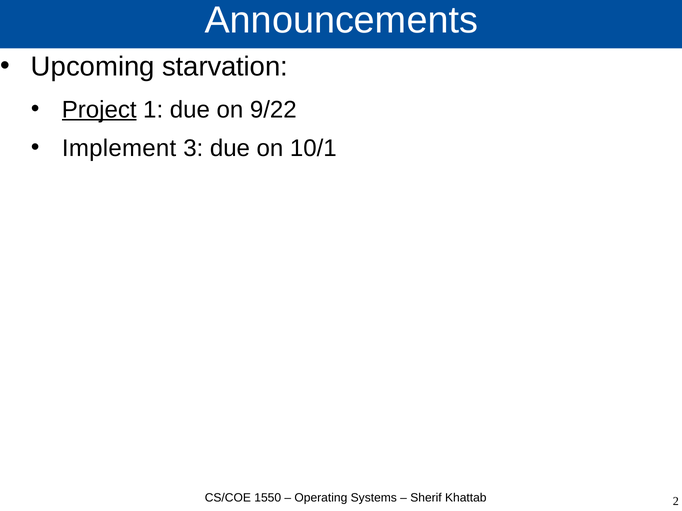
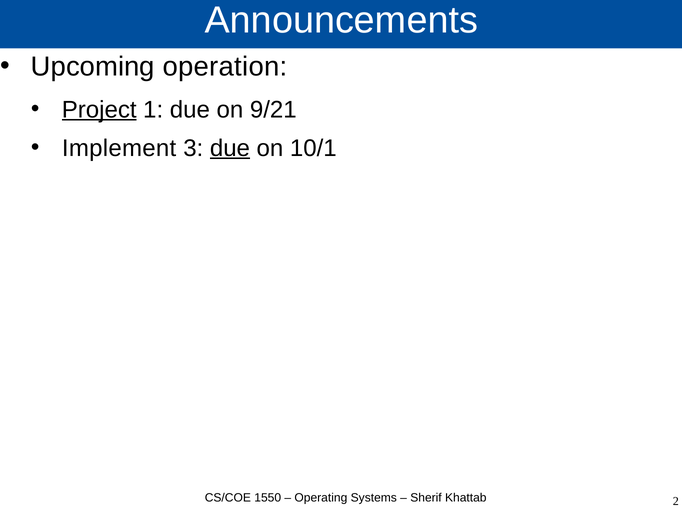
starvation: starvation -> operation (225, 67)
9/22: 9/22 -> 9/21 (273, 110)
due underline: none -> present (230, 148)
